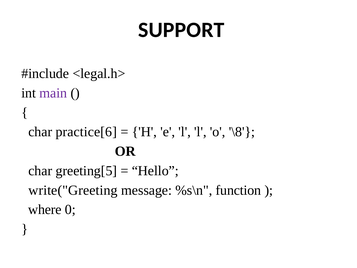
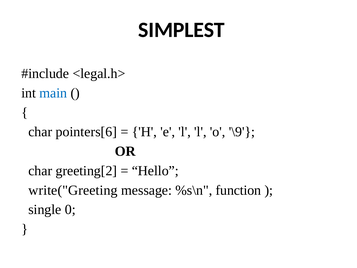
SUPPORT: SUPPORT -> SIMPLEST (181, 30)
main colour: purple -> blue (53, 93)
practice[6: practice[6 -> pointers[6 (86, 132)
\8: \8 -> \9 (242, 132)
greeting[5: greeting[5 -> greeting[2 (86, 171)
where: where -> single (45, 209)
